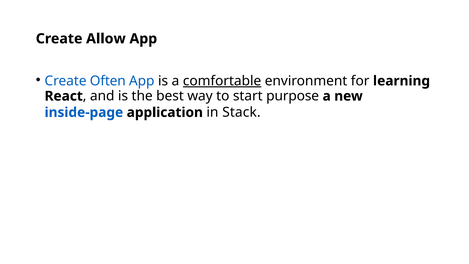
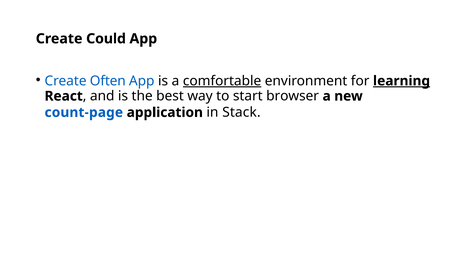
Allow: Allow -> Could (106, 39)
learning underline: none -> present (402, 81)
purpose: purpose -> browser (293, 96)
inside-page: inside-page -> count-page (84, 112)
